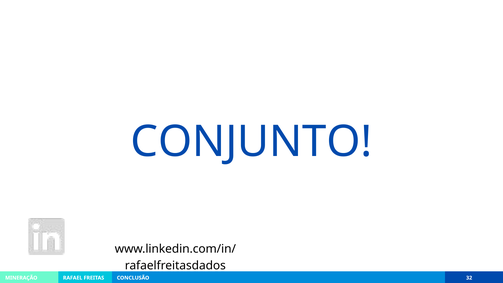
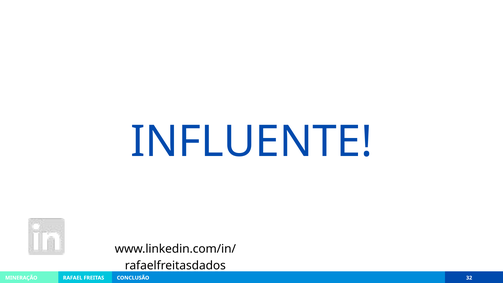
CONJUNTO: CONJUNTO -> INFLUENTE (252, 142)
